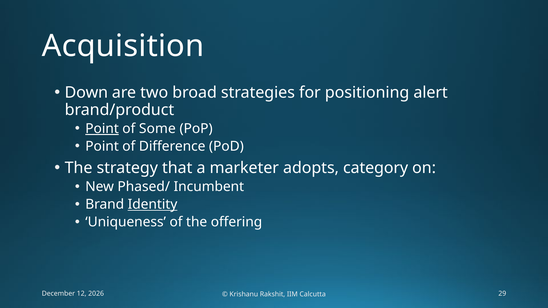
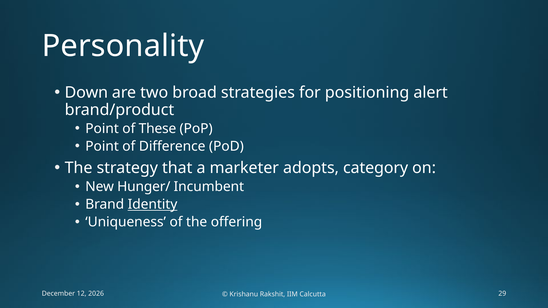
Acquisition: Acquisition -> Personality (123, 46)
Point underline: present -> none (102, 129)
Some: Some -> These (158, 129)
Phased/: Phased/ -> Hunger/ (144, 187)
